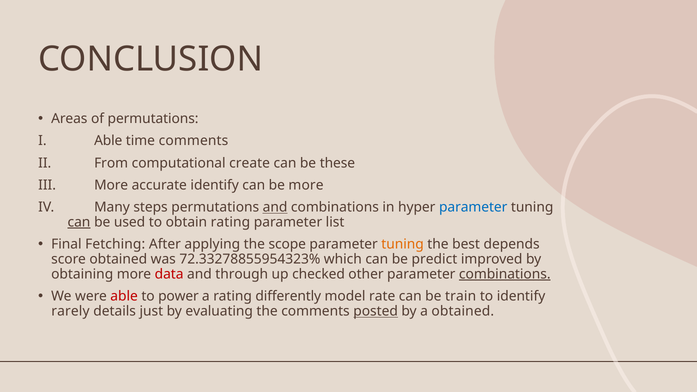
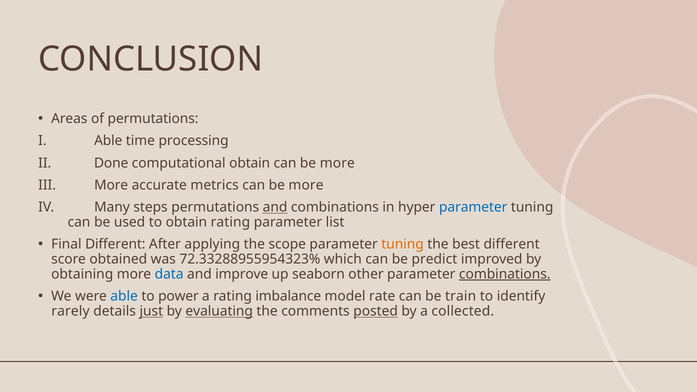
time comments: comments -> processing (194, 141)
From: From -> Done (111, 163)
computational create: create -> obtain (250, 163)
these: these -> more (337, 163)
accurate identify: identify -> metrics (215, 185)
can underline: present -> none (79, 222)
Final Fetching: Fetching -> Different (115, 244)
best depends: depends -> different (512, 244)
72.33278855954323%: 72.33278855954323% -> 72.33288955954323% (250, 259)
data colour: red -> blue (169, 274)
through: through -> improve (242, 274)
checked: checked -> seaborn (319, 274)
able colour: red -> blue (124, 296)
differently: differently -> imbalance (288, 296)
just underline: none -> present (151, 311)
evaluating underline: none -> present (219, 311)
a obtained: obtained -> collected (463, 311)
